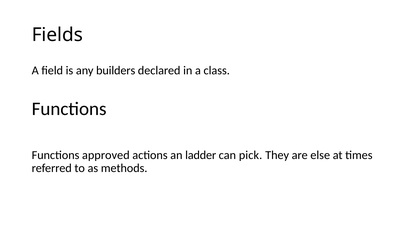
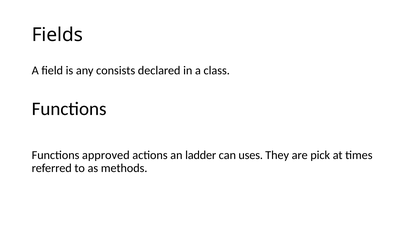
builders: builders -> consists (116, 70)
pick: pick -> uses (251, 155)
else: else -> pick (320, 155)
